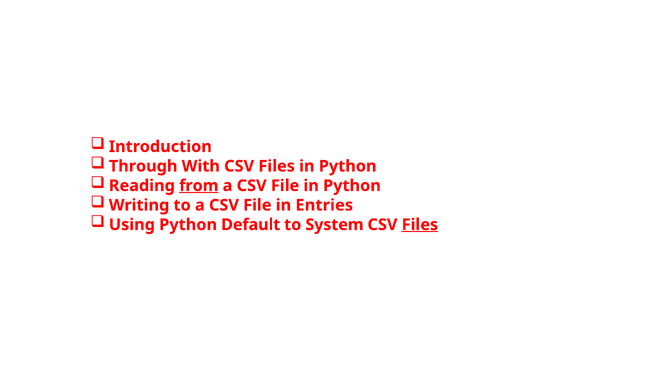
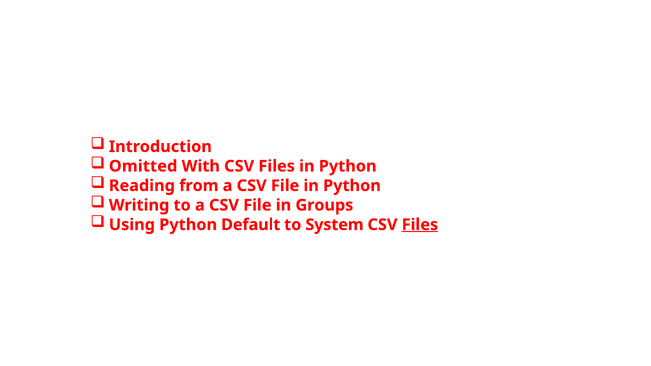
Through: Through -> Omitted (143, 166)
from underline: present -> none (199, 186)
Entries: Entries -> Groups (324, 205)
